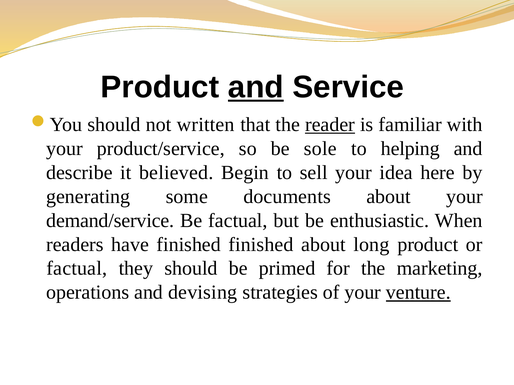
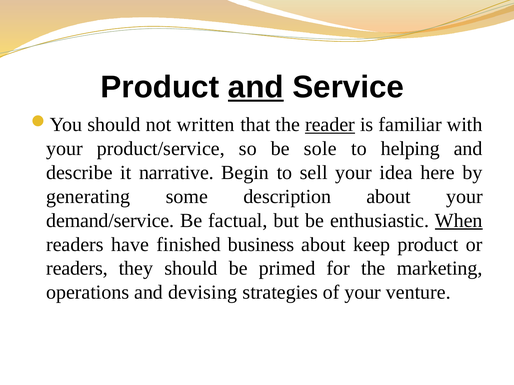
believed: believed -> narrative (176, 173)
documents: documents -> description (287, 197)
When underline: none -> present (459, 221)
finished finished: finished -> business (261, 245)
long: long -> keep (372, 245)
factual: factual -> readers (77, 269)
venture underline: present -> none (418, 293)
